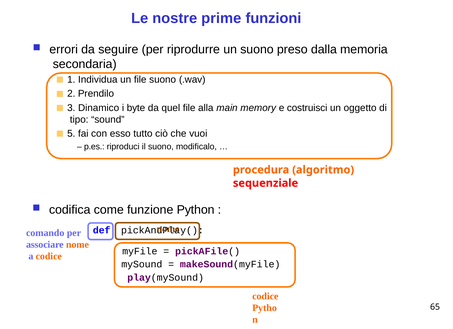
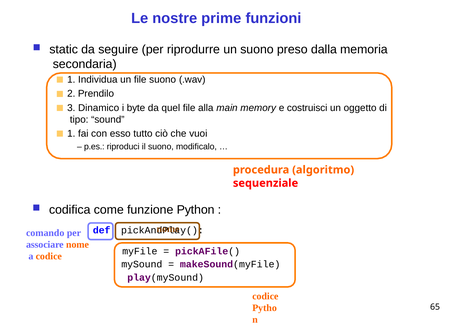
errori: errori -> static (64, 49)
5: 5 -> 1 (71, 134)
